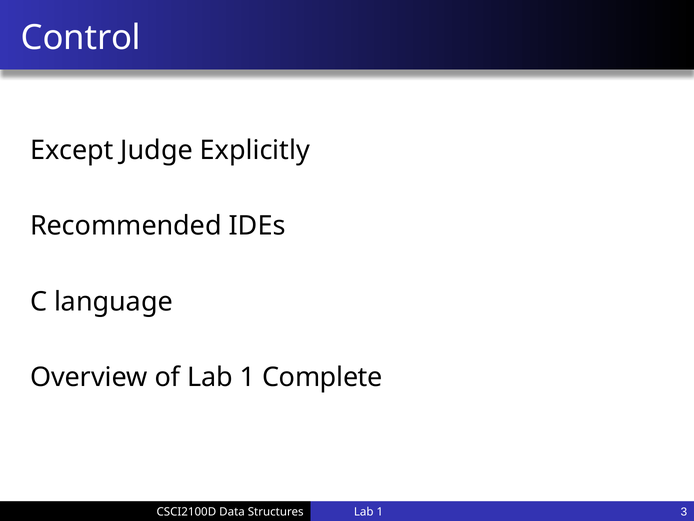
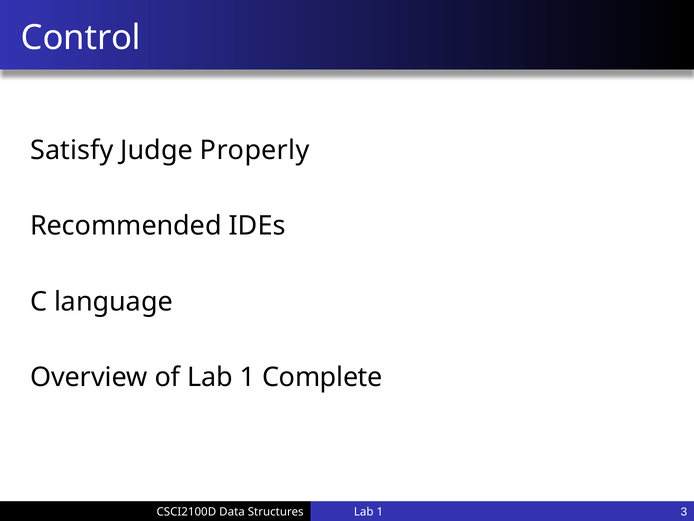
Except: Except -> Satisfy (72, 150)
Explicitly: Explicitly -> Properly (255, 150)
